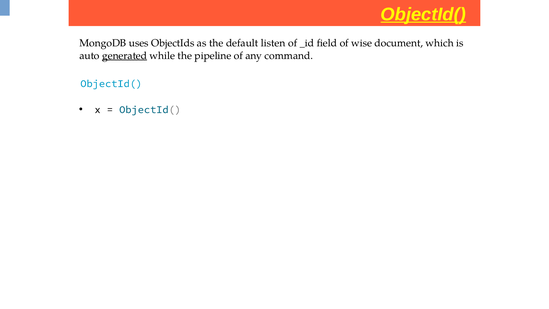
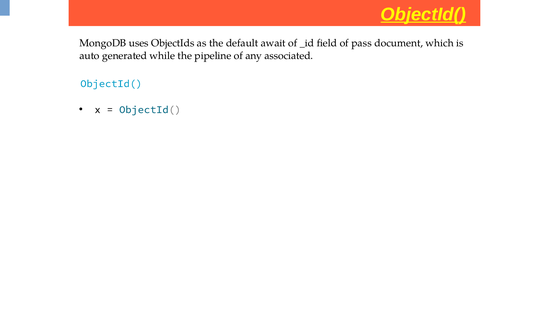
listen: listen -> await (273, 43)
wise: wise -> pass (362, 43)
generated underline: present -> none (125, 56)
command: command -> associated (289, 56)
